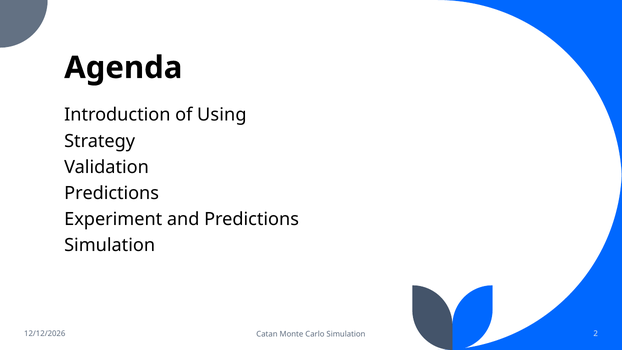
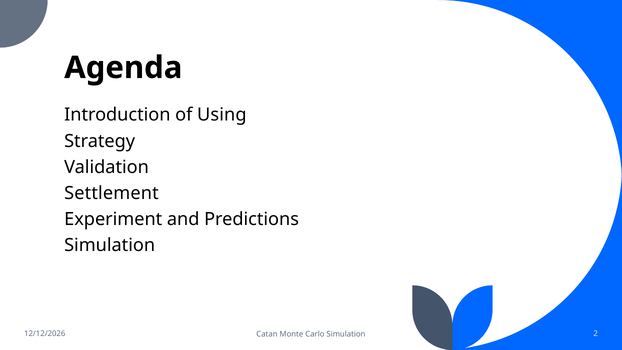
Predictions: Predictions -> Settlement (111, 193)
